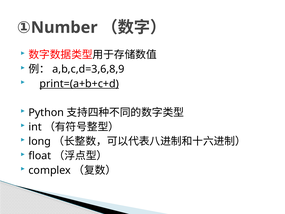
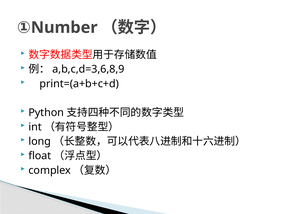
print=(a+b+c+d underline: present -> none (79, 84)
